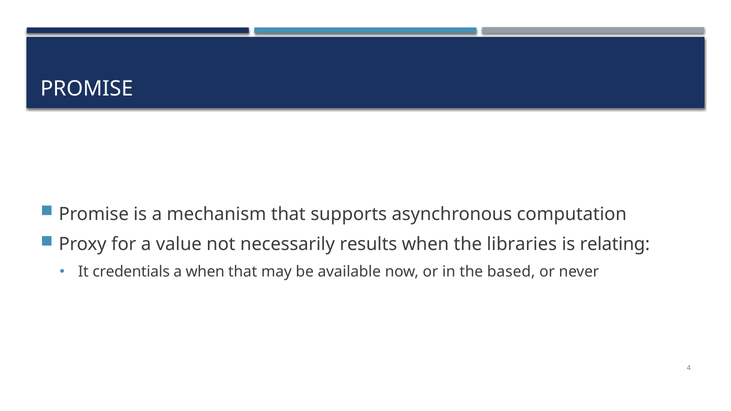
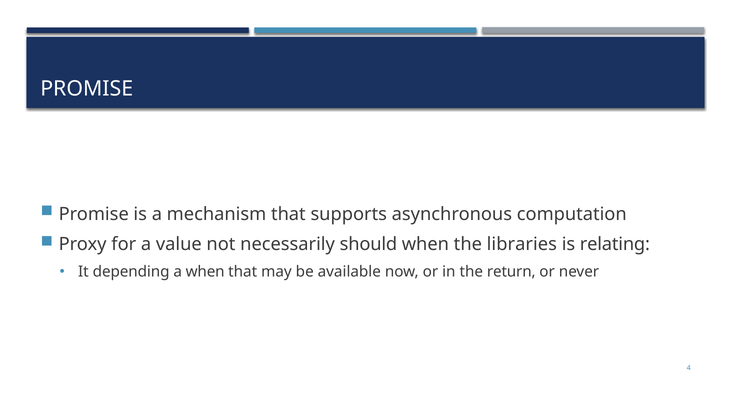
results: results -> should (368, 244)
credentials: credentials -> depending (131, 272)
based: based -> return (511, 272)
